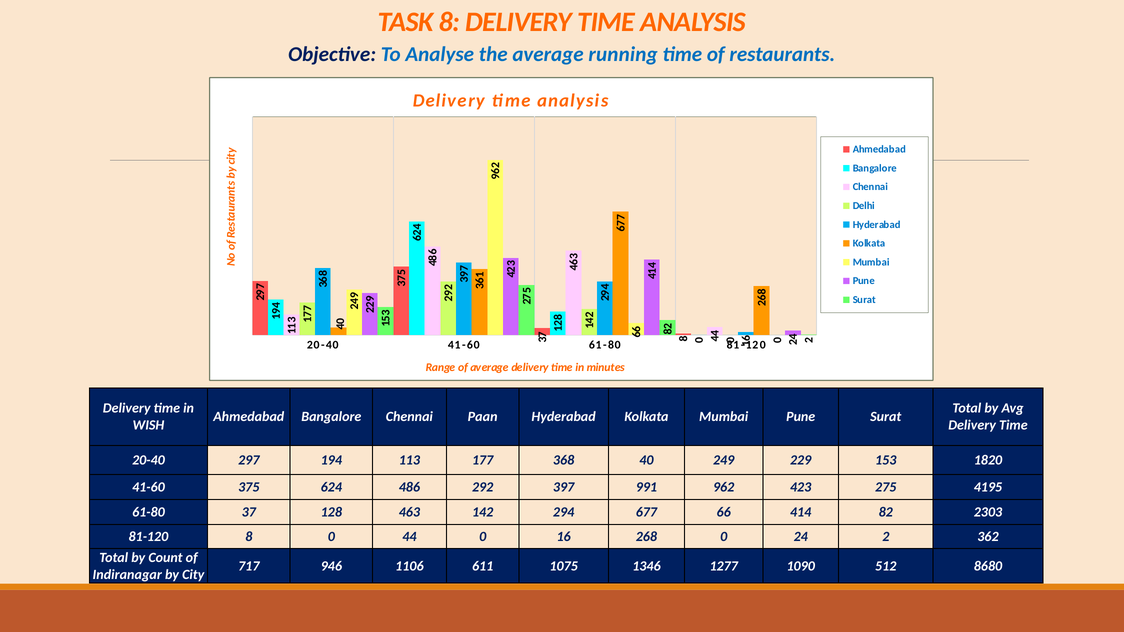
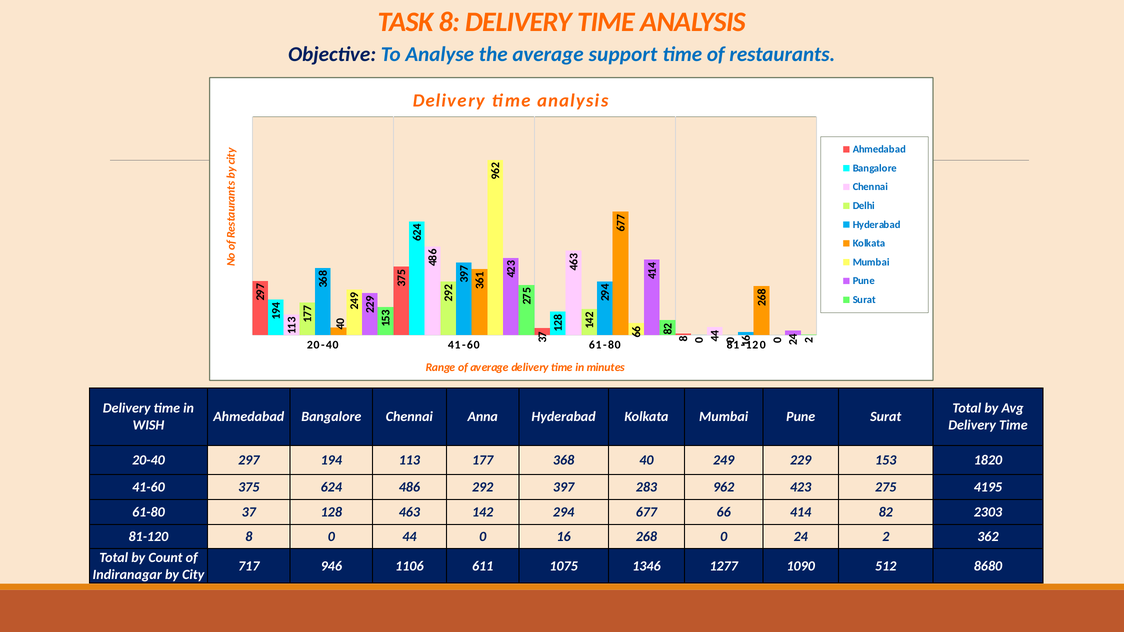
running: running -> support (623, 54)
Paan: Paan -> Anna (483, 417)
991: 991 -> 283 (646, 487)
